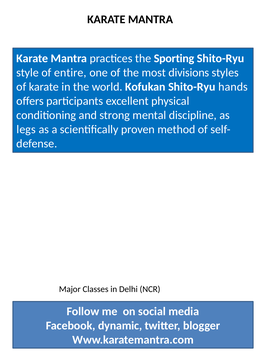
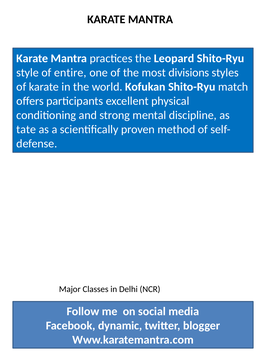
Sporting: Sporting -> Leopard (174, 58)
hands: hands -> match (233, 87)
legs: legs -> tate (26, 129)
